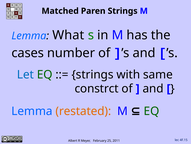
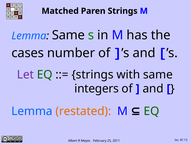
Lemma What: What -> Same (68, 35)
Let colour: blue -> purple (25, 74)
constrct: constrct -> integers (97, 88)
